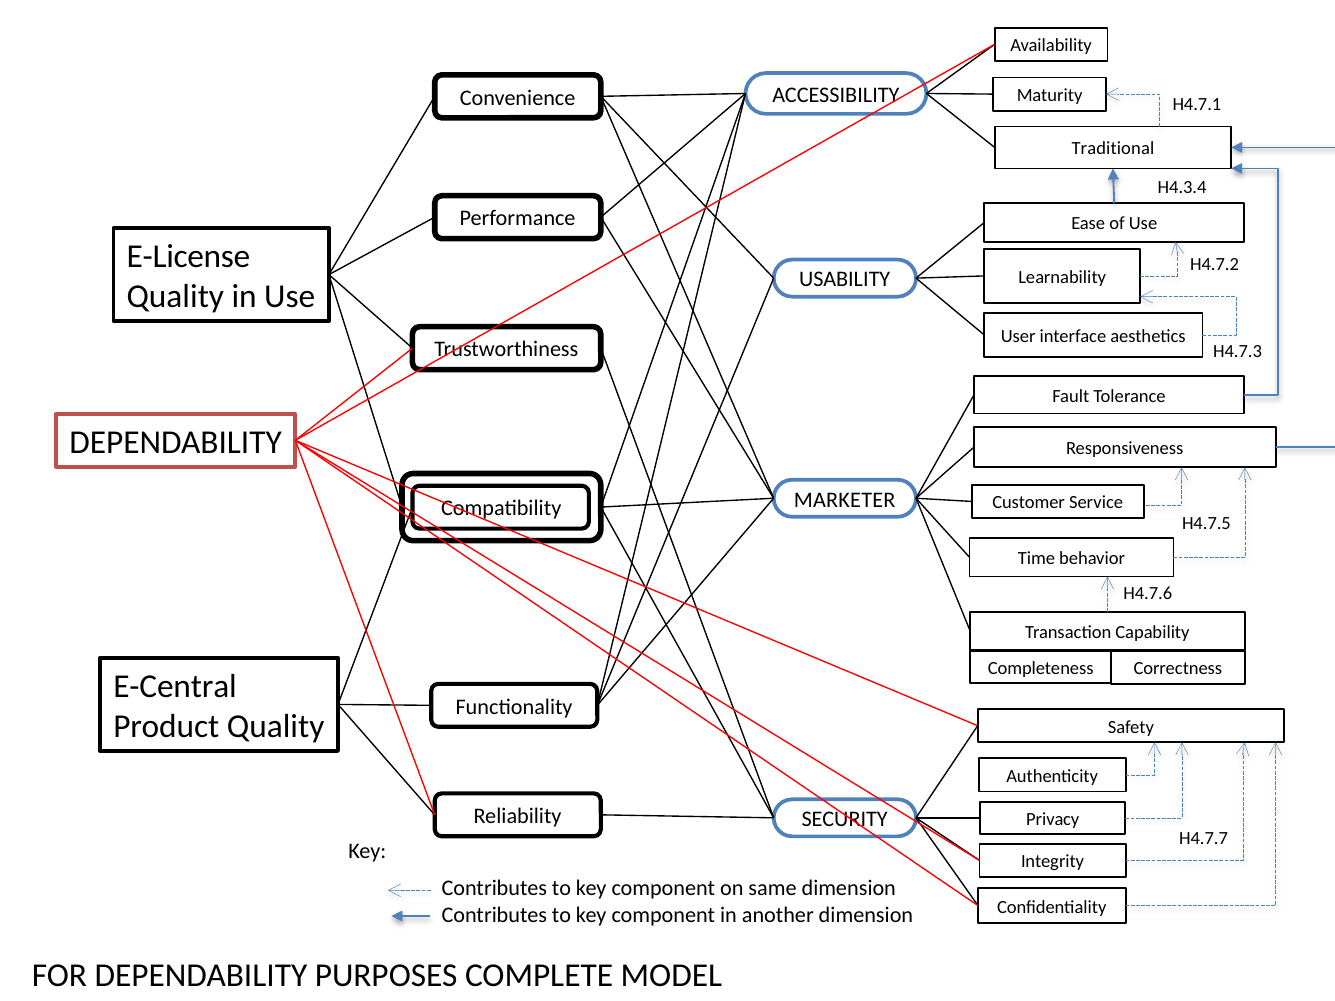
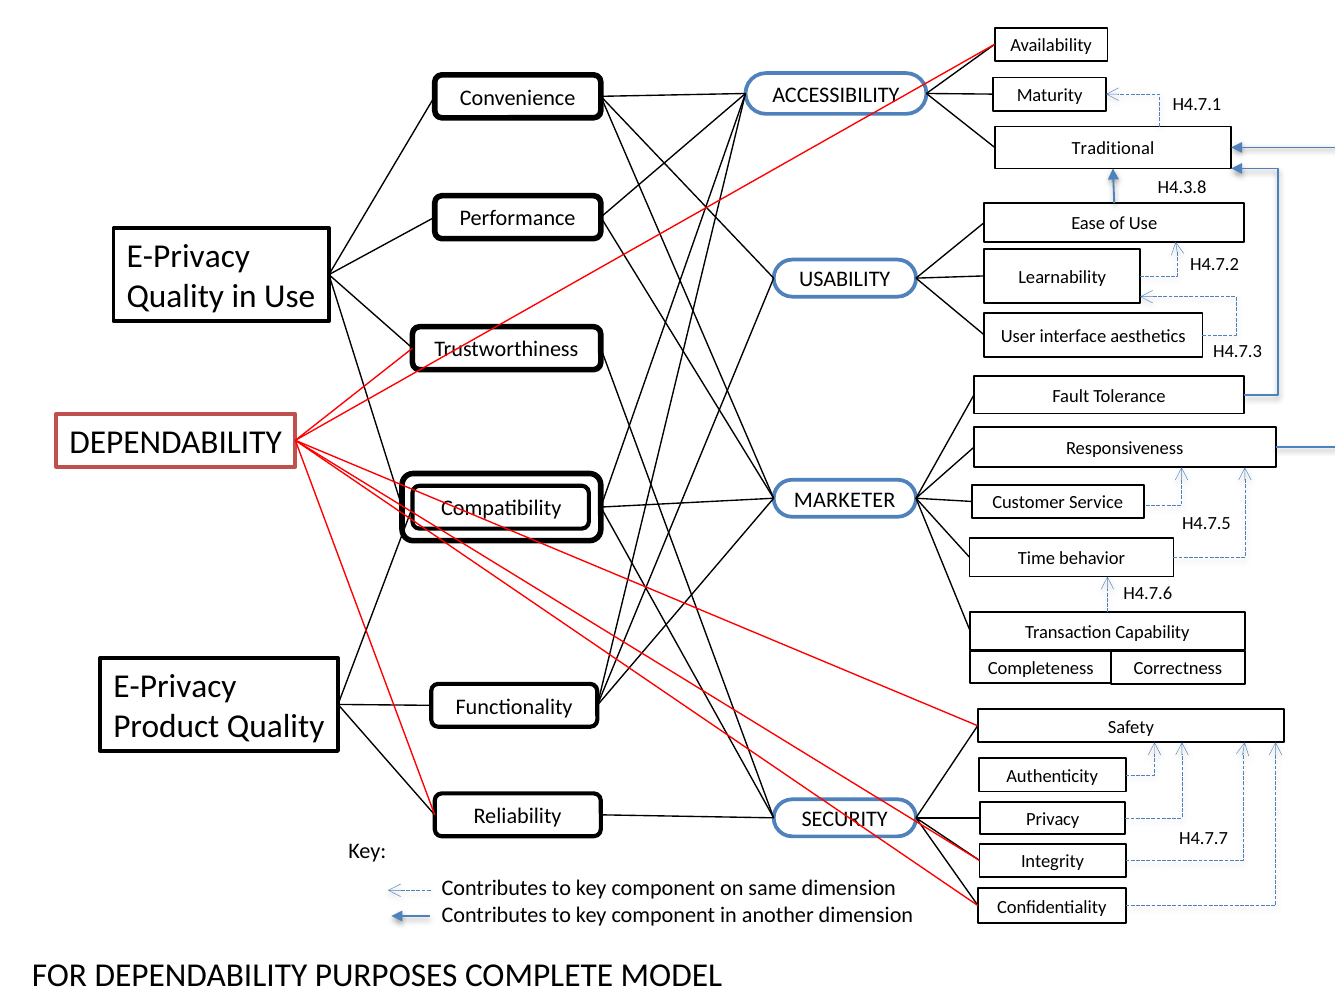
H4.3.4: H4.3.4 -> H4.3.8 (1182, 188)
E-License: E-License -> E-Privacy (188, 257)
E-Central: E-Central -> E-Privacy (175, 687)
